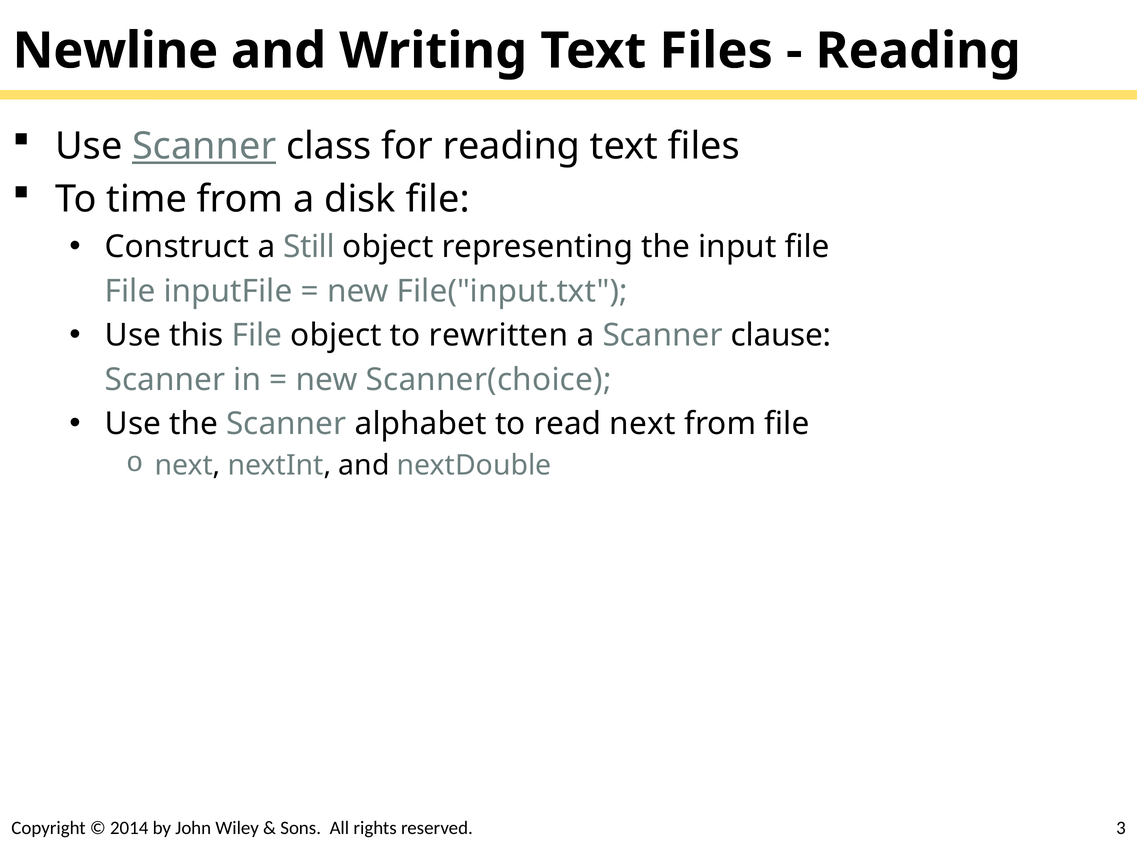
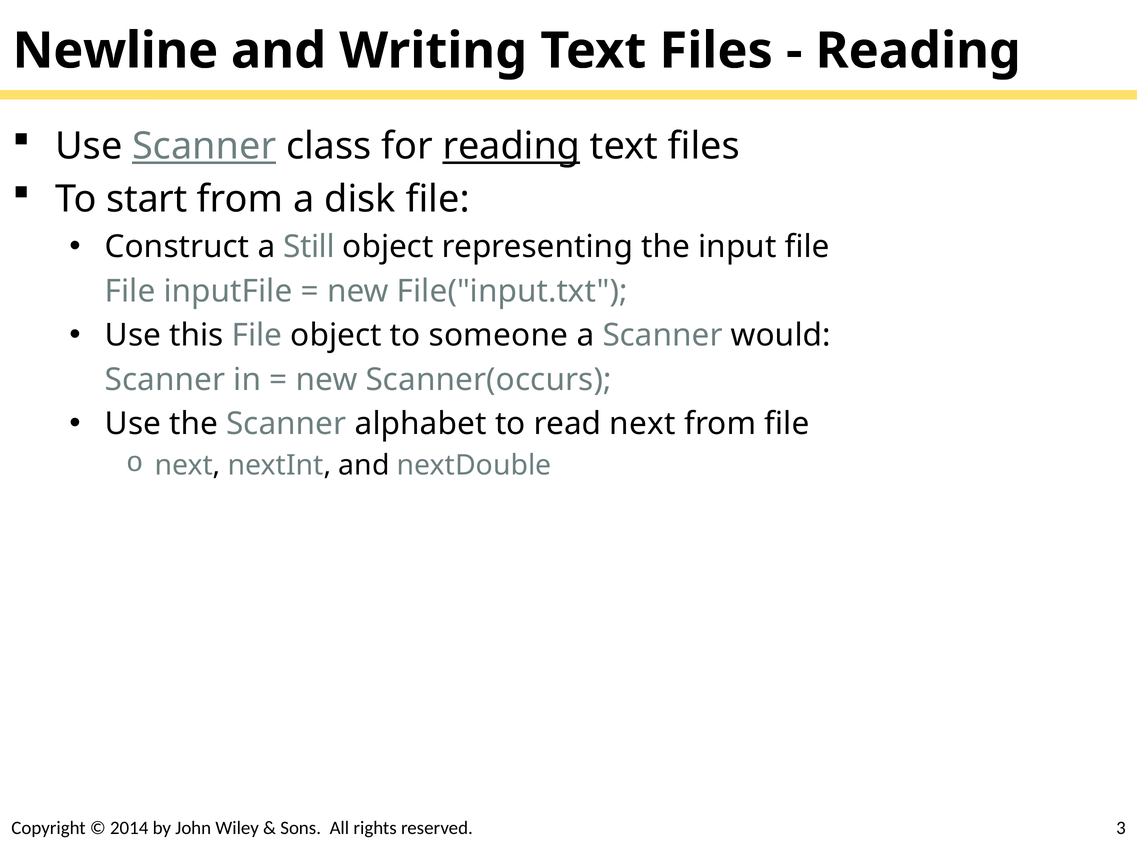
reading underline: none -> present (511, 146)
time: time -> start (147, 199)
rewritten: rewritten -> someone (498, 335)
clause: clause -> would (781, 335)
Scanner(choice: Scanner(choice -> Scanner(occurs (489, 380)
